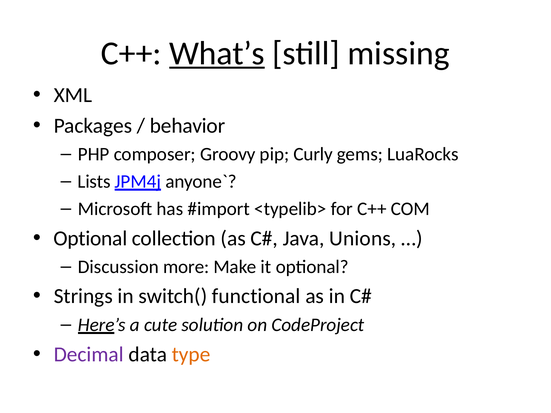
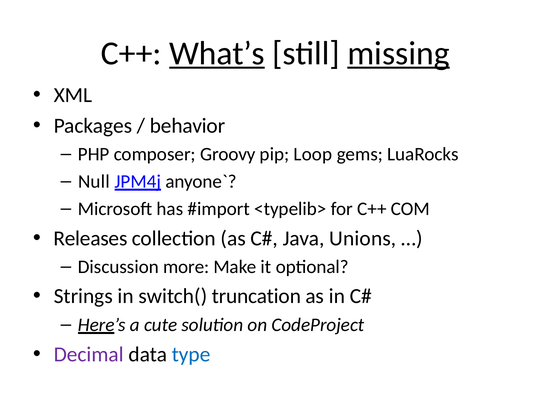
missing underline: none -> present (399, 53)
Curly: Curly -> Loop (313, 154)
Lists: Lists -> Null (94, 182)
Optional: Optional -> Releases (90, 239)
functional: functional -> truncation (256, 296)
type colour: orange -> blue (191, 355)
